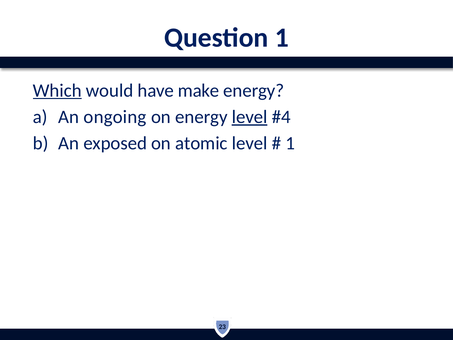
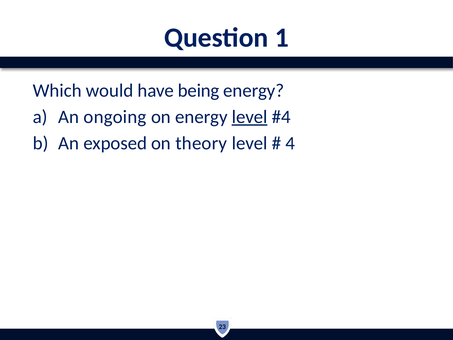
Which underline: present -> none (57, 90)
make: make -> being (199, 90)
atomic: atomic -> theory (201, 143)
1: 1 -> 4 (290, 143)
